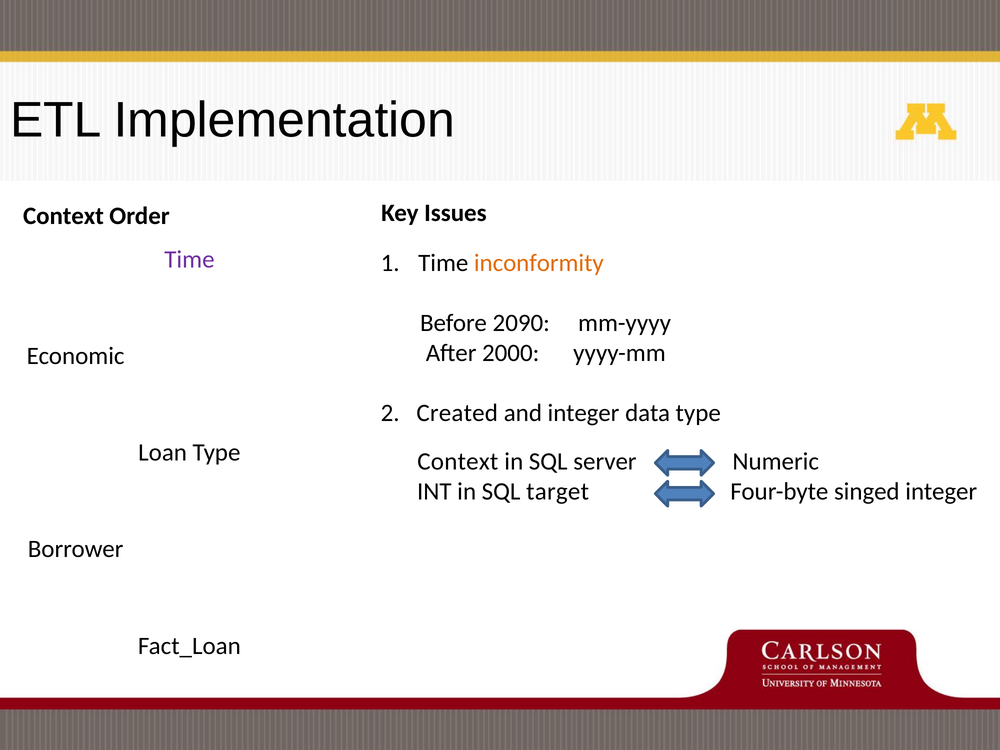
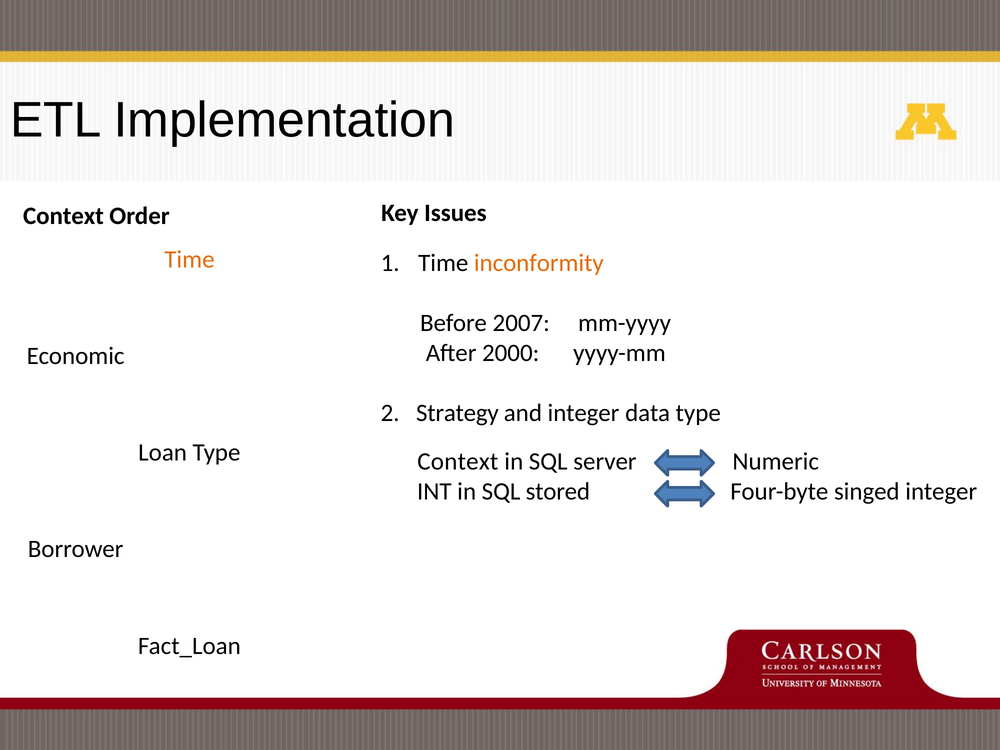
Time colour: purple -> orange (189, 260)
2090: 2090 -> 2007 (521, 323)
Created: Created -> Strategy (457, 413)
target: target -> stored (558, 491)
